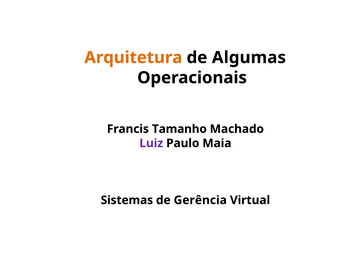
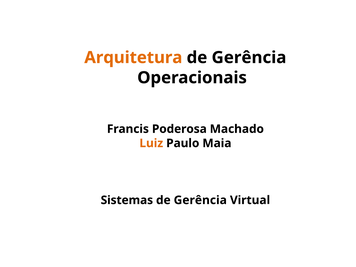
Algumas: Algumas -> Gerência (249, 58)
Tamanho: Tamanho -> Poderosa (179, 129)
Luiz colour: purple -> orange (151, 143)
